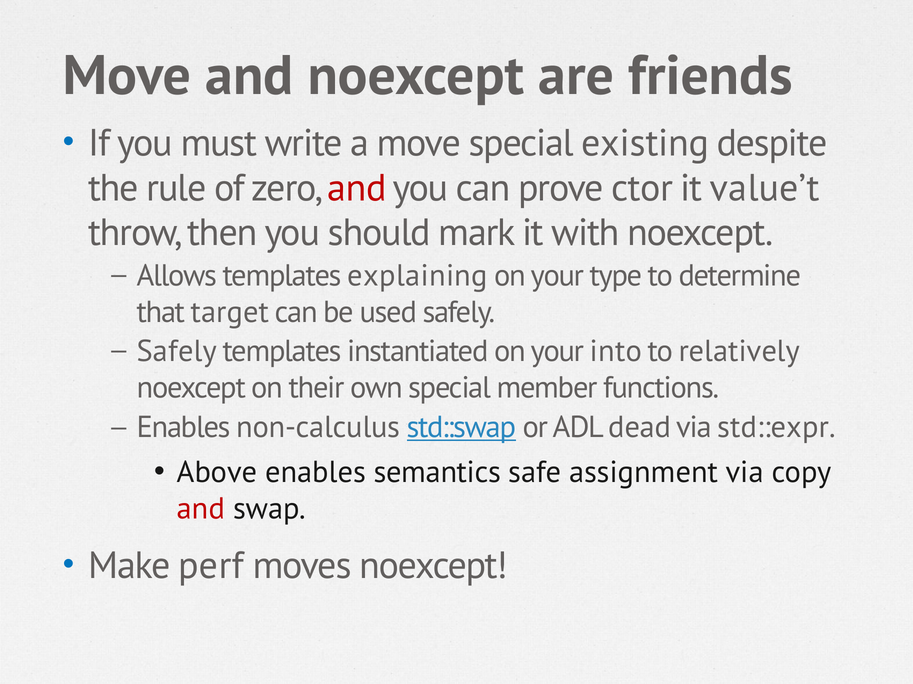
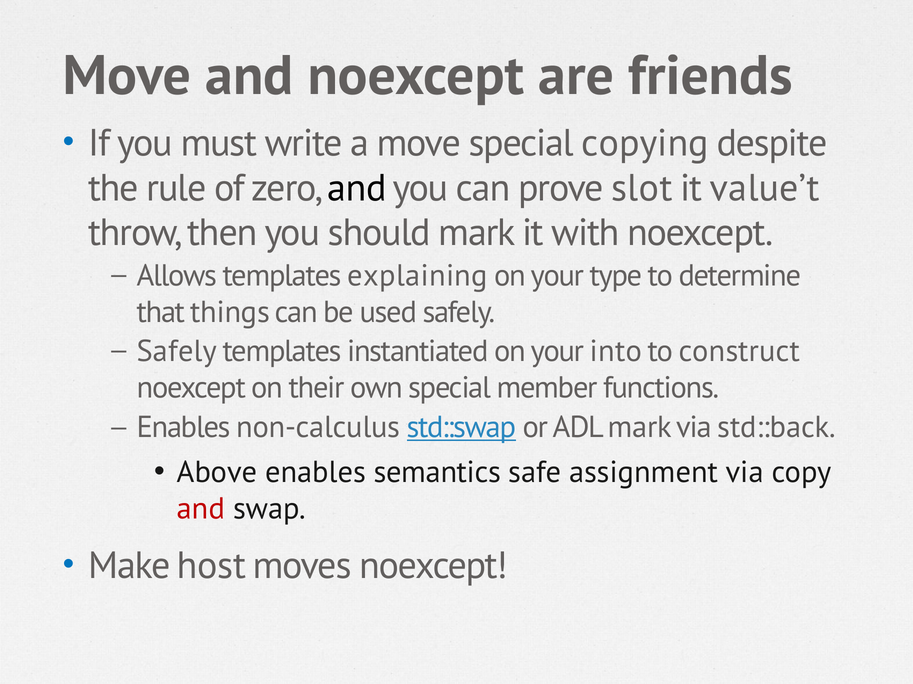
existing: existing -> copying (645, 143)
and colour: red -> black (357, 188)
ctor: ctor -> slot (642, 188)
target: target -> things (230, 313)
relatively: relatively -> construct (739, 352)
ADL dead: dead -> mark (640, 427)
std::expr: std::expr -> std::back (777, 427)
perf: perf -> host (211, 566)
